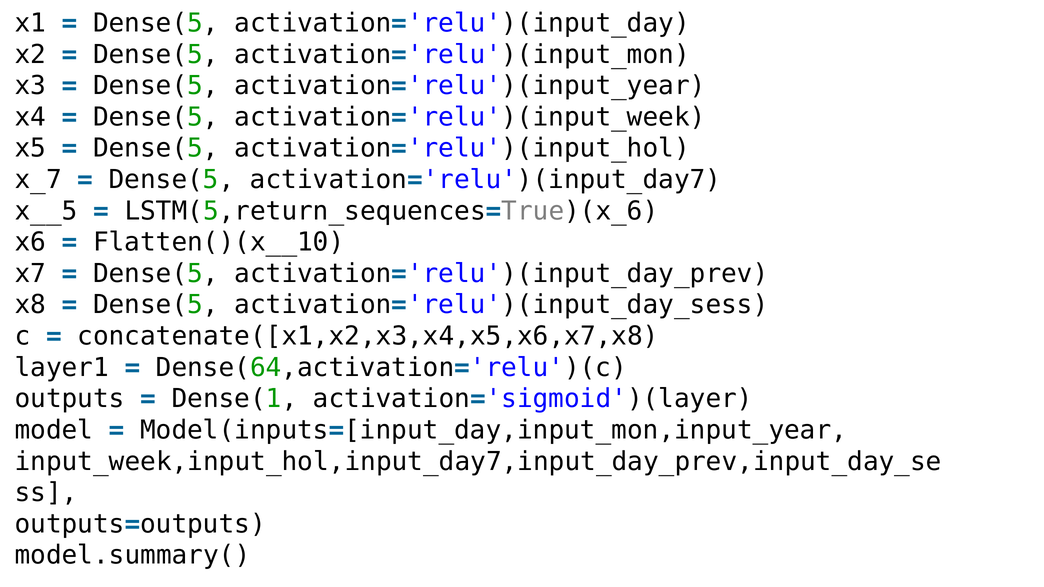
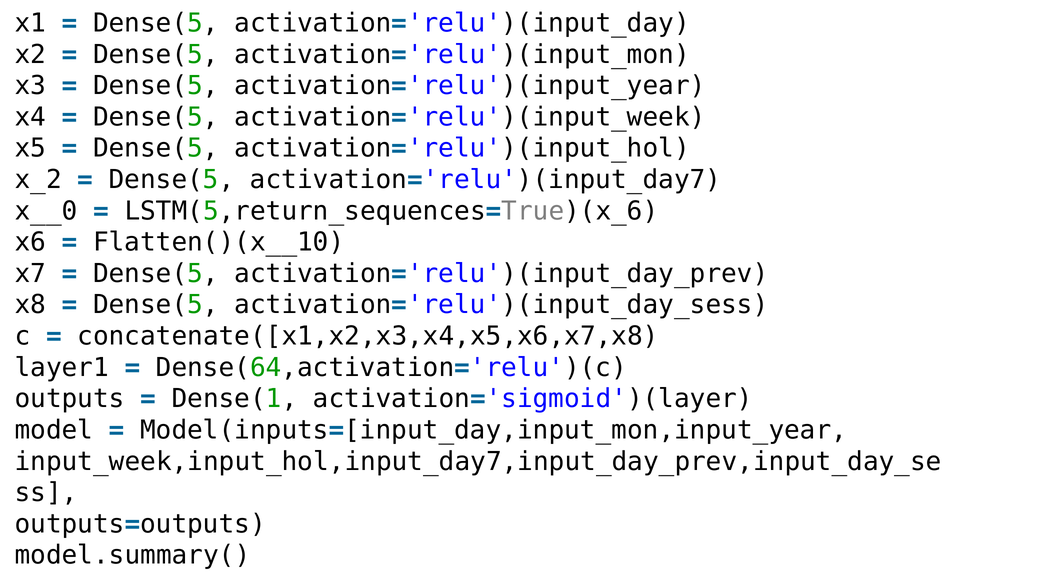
x_7: x_7 -> x_2 (38, 180)
x__5: x__5 -> x__0 (46, 211)
